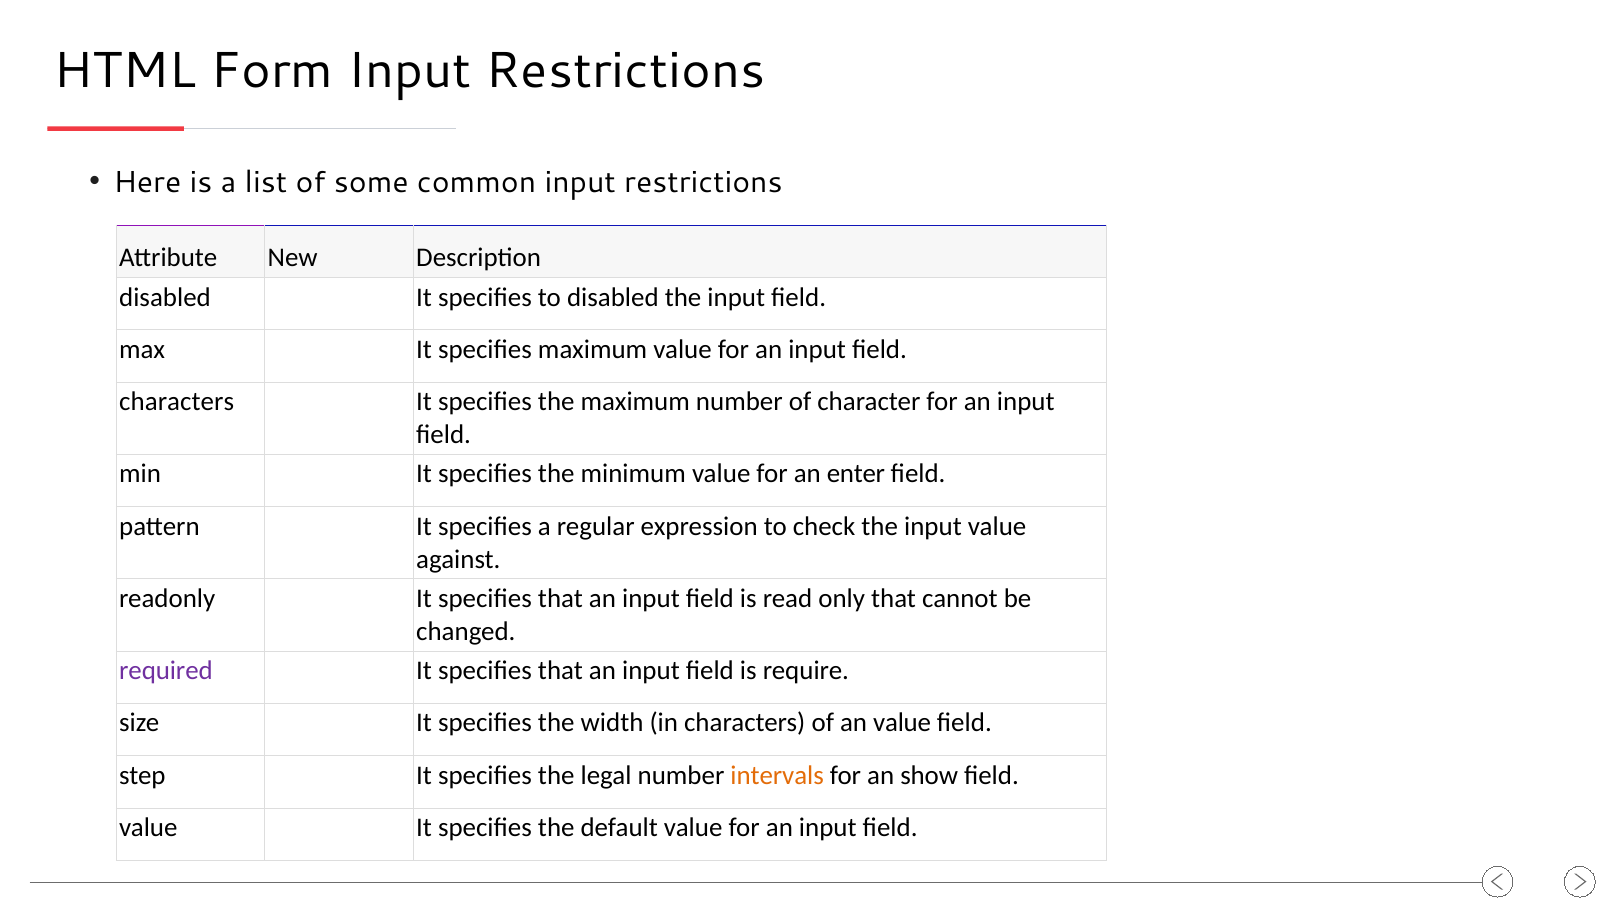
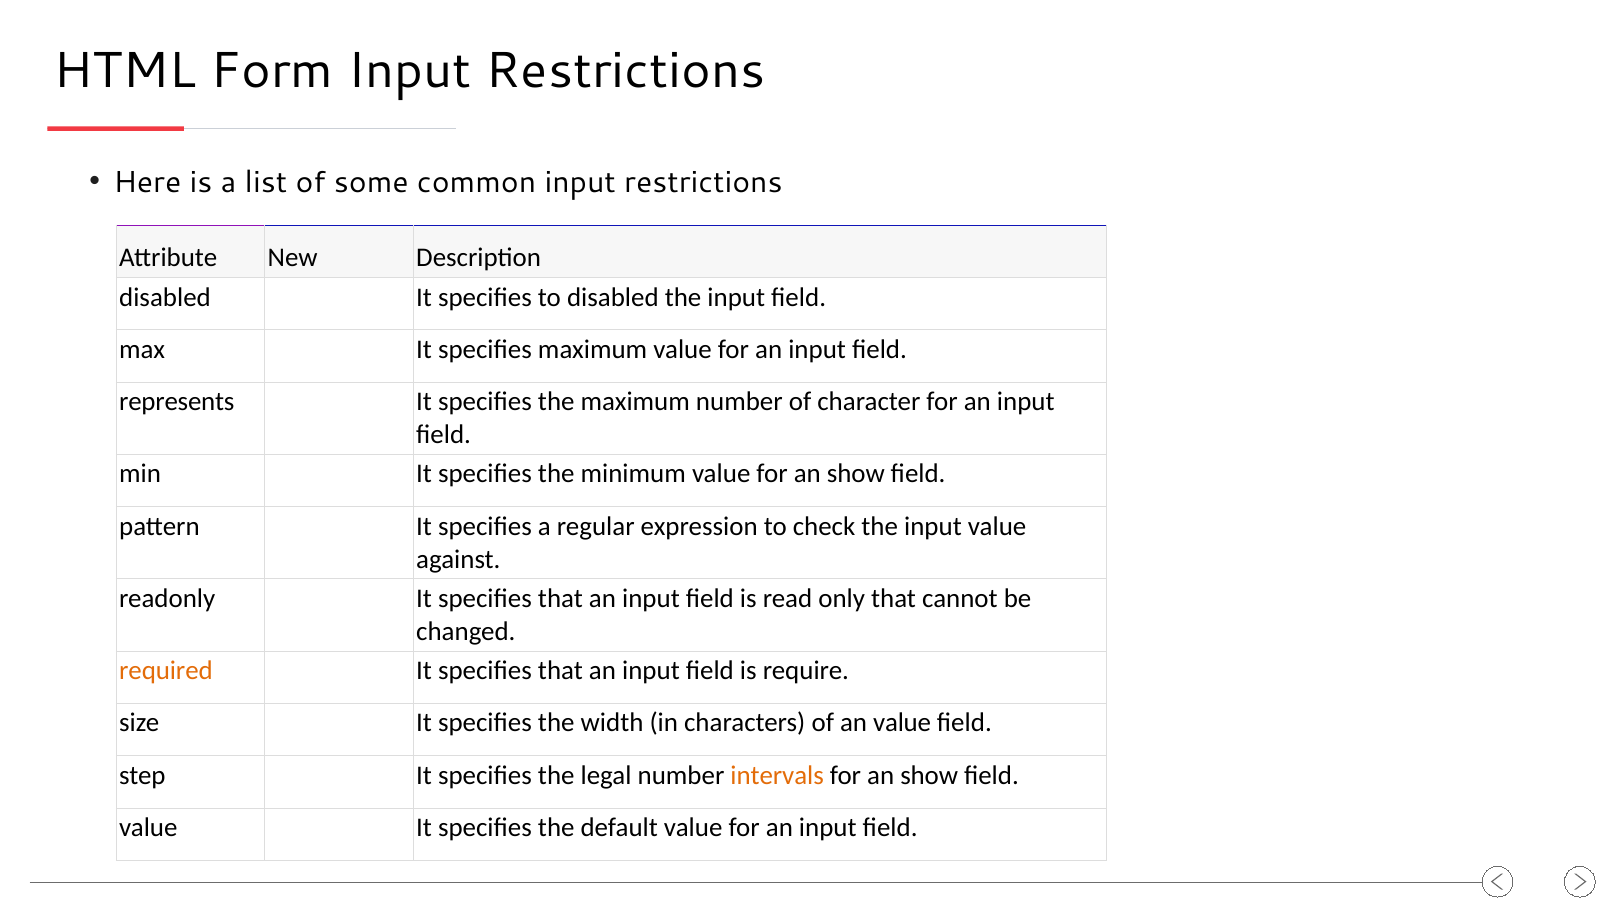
characters: characters -> represents (177, 402)
value for an enter: enter -> show (856, 474)
required colour: purple -> orange (166, 671)
